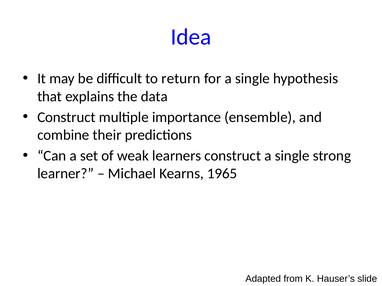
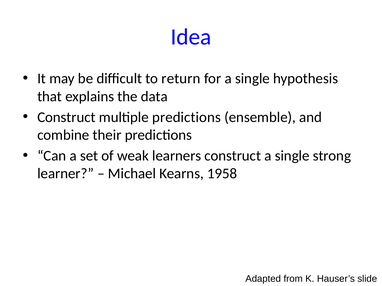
multiple importance: importance -> predictions (187, 117)
1965: 1965 -> 1958 (222, 174)
